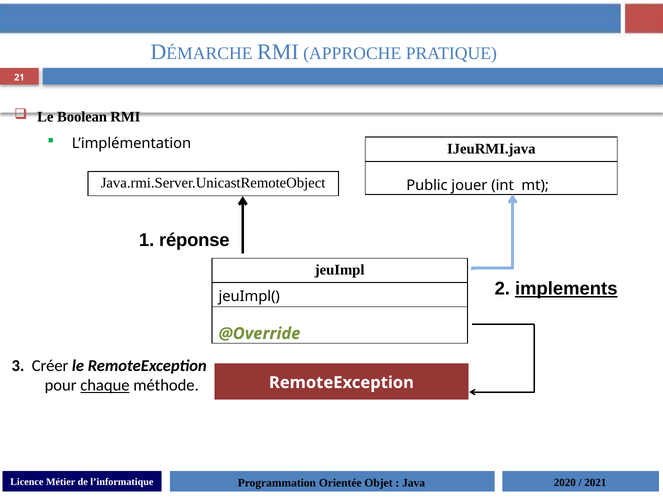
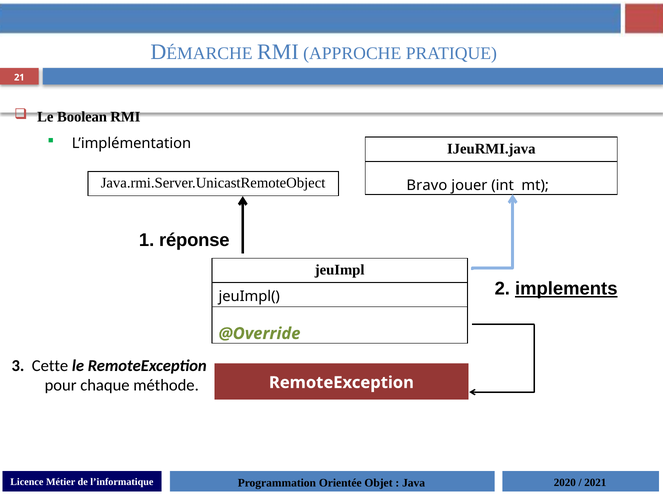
Public: Public -> Bravo (427, 186)
Créer: Créer -> Cette (50, 366)
chaque underline: present -> none (105, 386)
